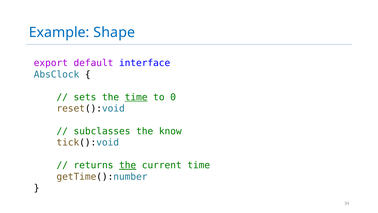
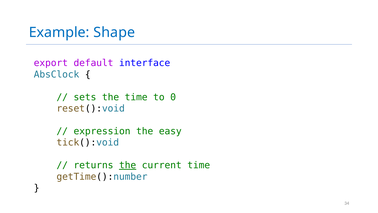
time underline: present -> none (136, 97)
subclasses: subclasses -> expression (102, 131)
know: know -> easy (170, 131)
